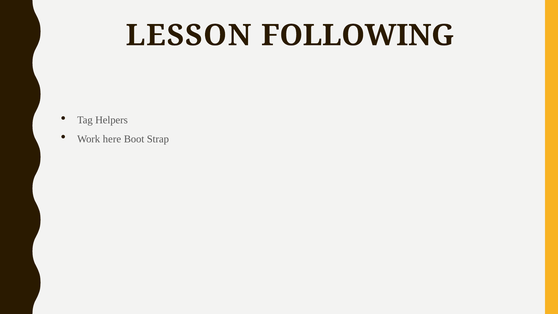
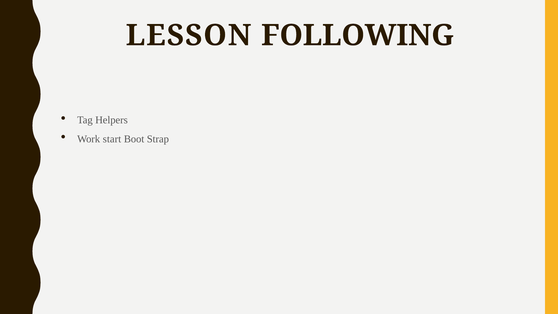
here: here -> start (112, 139)
